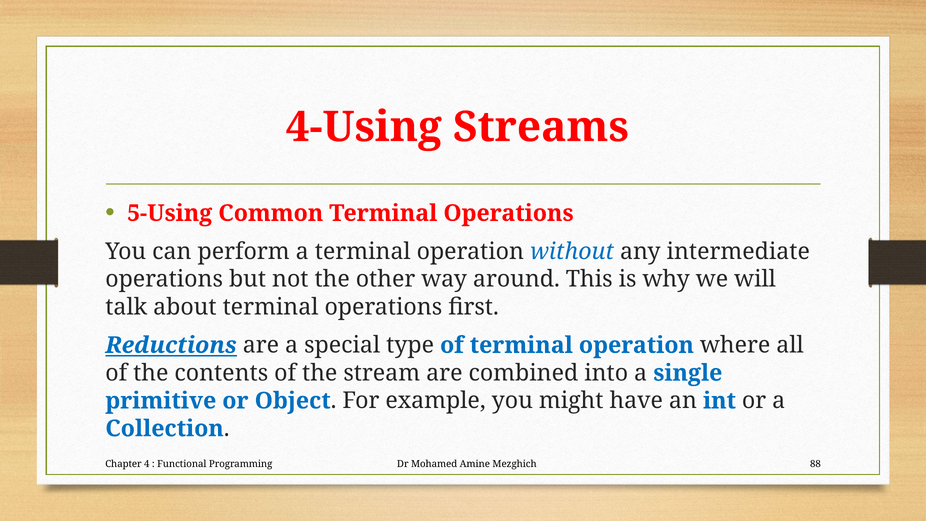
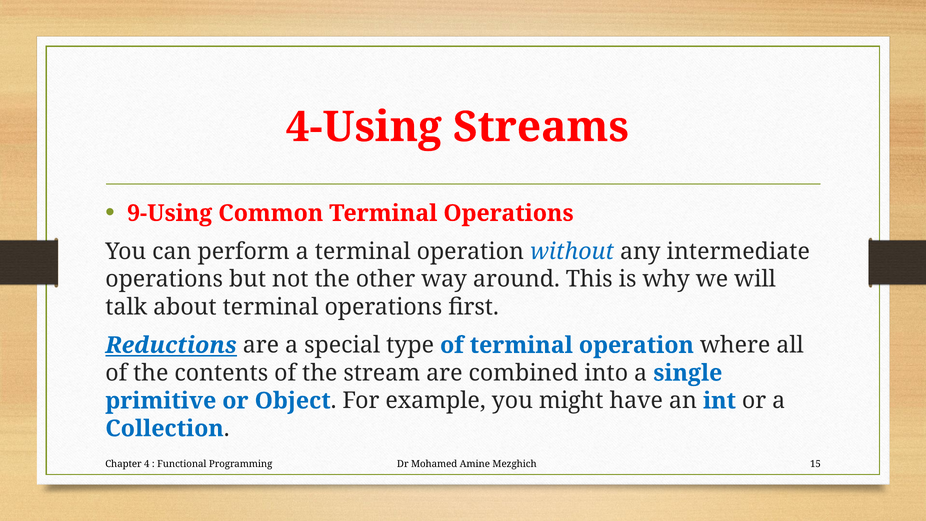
5-Using: 5-Using -> 9-Using (170, 213)
88: 88 -> 15 (815, 464)
